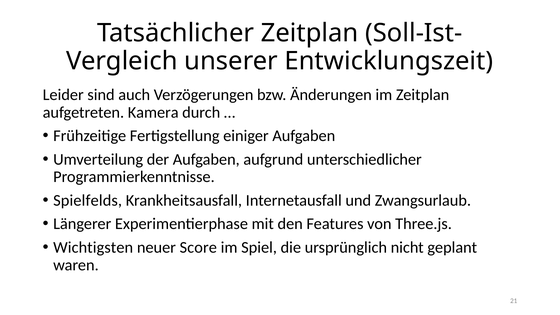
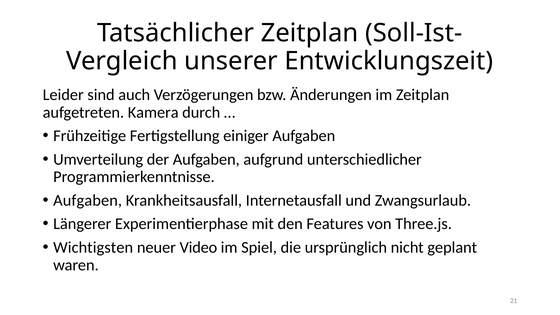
Spielfelds: Spielfelds -> Aufgaben (88, 200)
Score: Score -> Video (198, 247)
